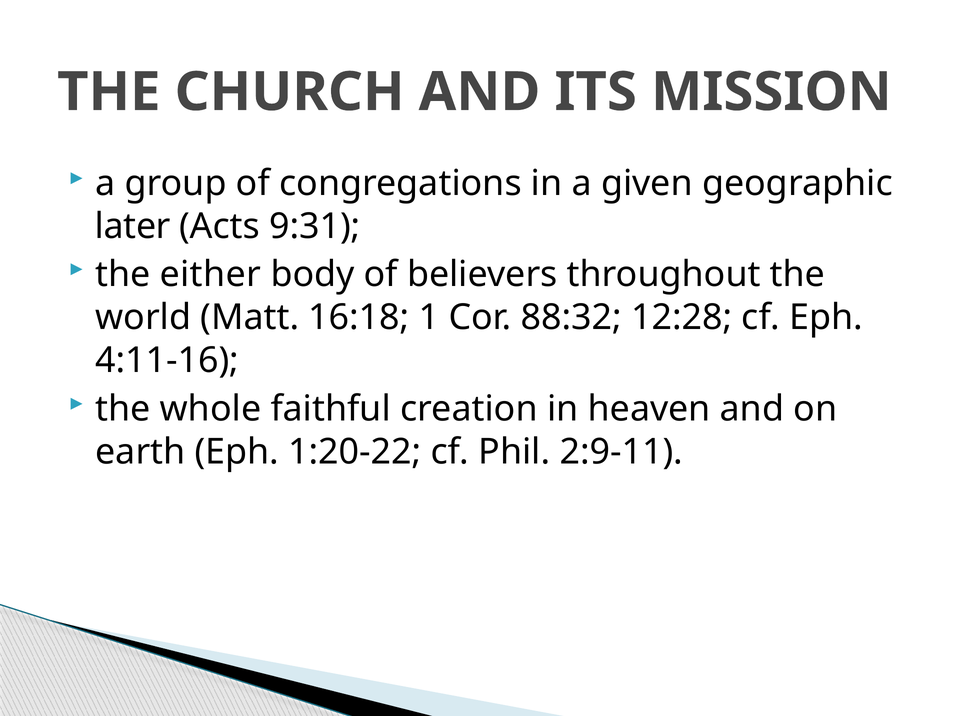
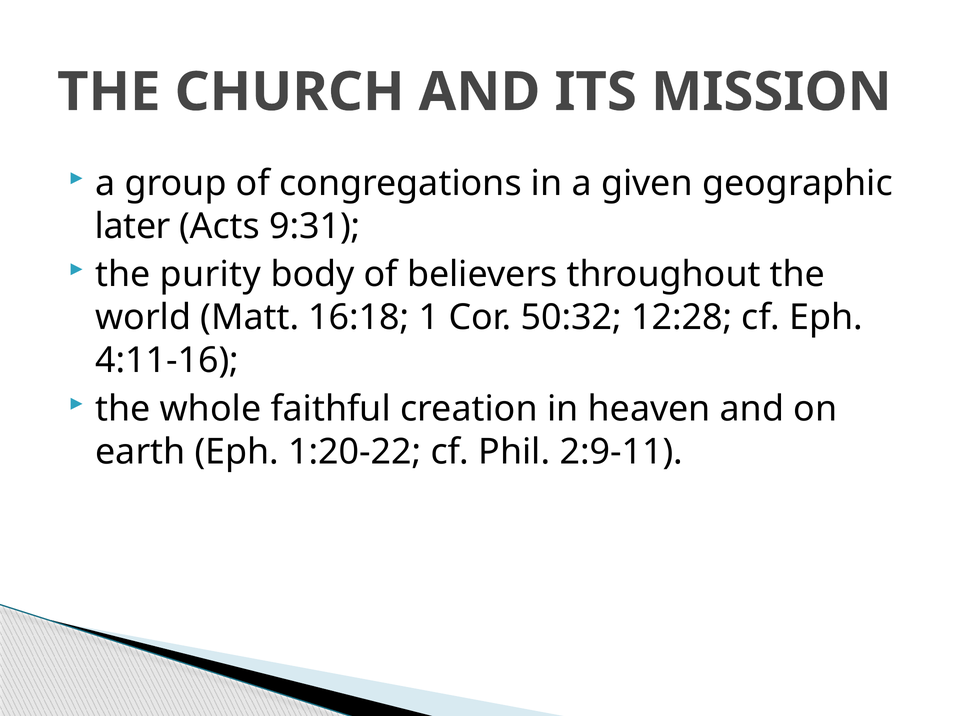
either: either -> purity (210, 275)
88:32: 88:32 -> 50:32 (571, 318)
